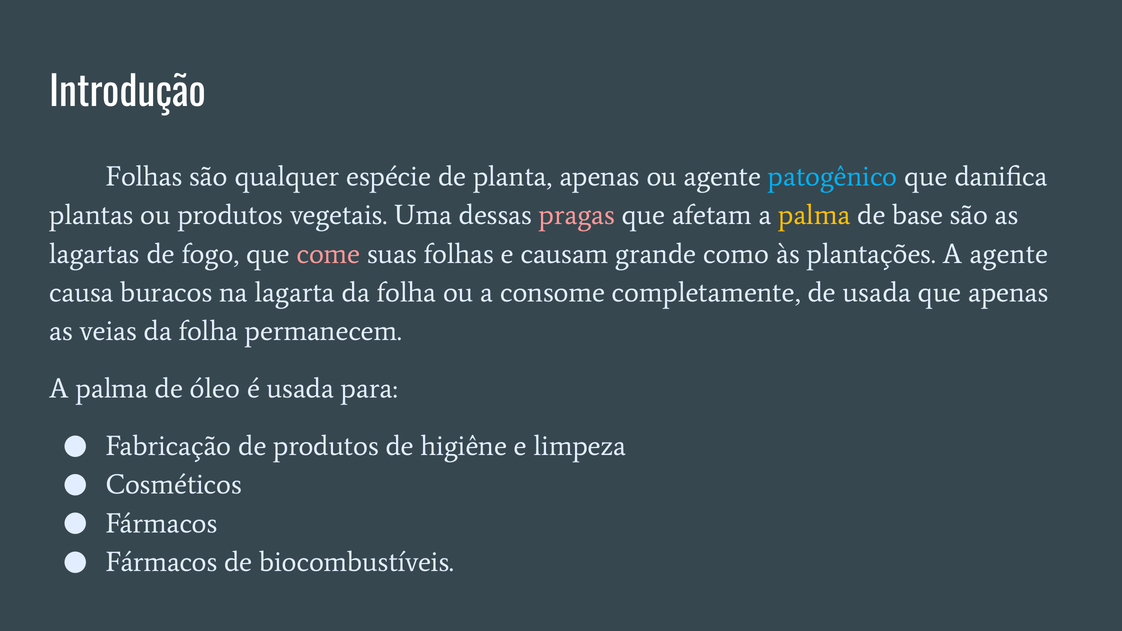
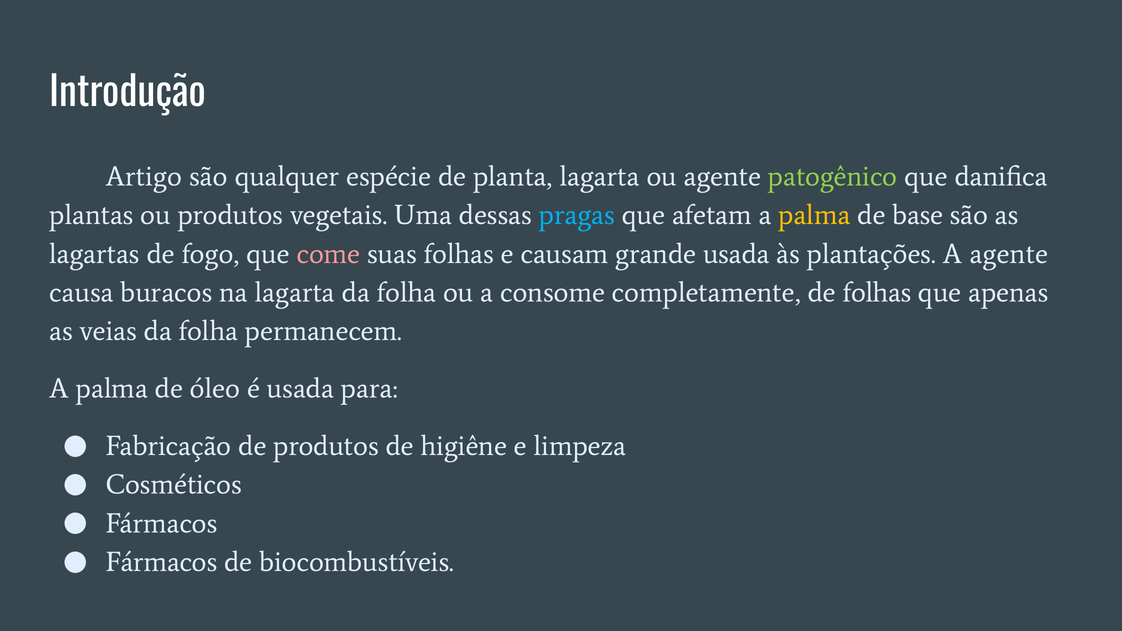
Folhas: Folhas -> Artigo (144, 176)
planta apenas: apenas -> lagarta (600, 176)
patogênico colour: light blue -> light green (833, 176)
pragas colour: pink -> light blue (577, 215)
grande como: como -> usada (736, 254)
de usada: usada -> folhas (877, 293)
